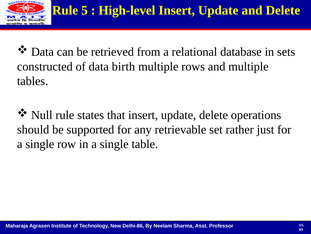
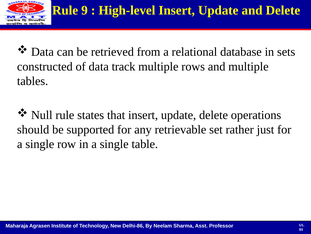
5: 5 -> 9 (85, 10)
birth: birth -> track (124, 66)
